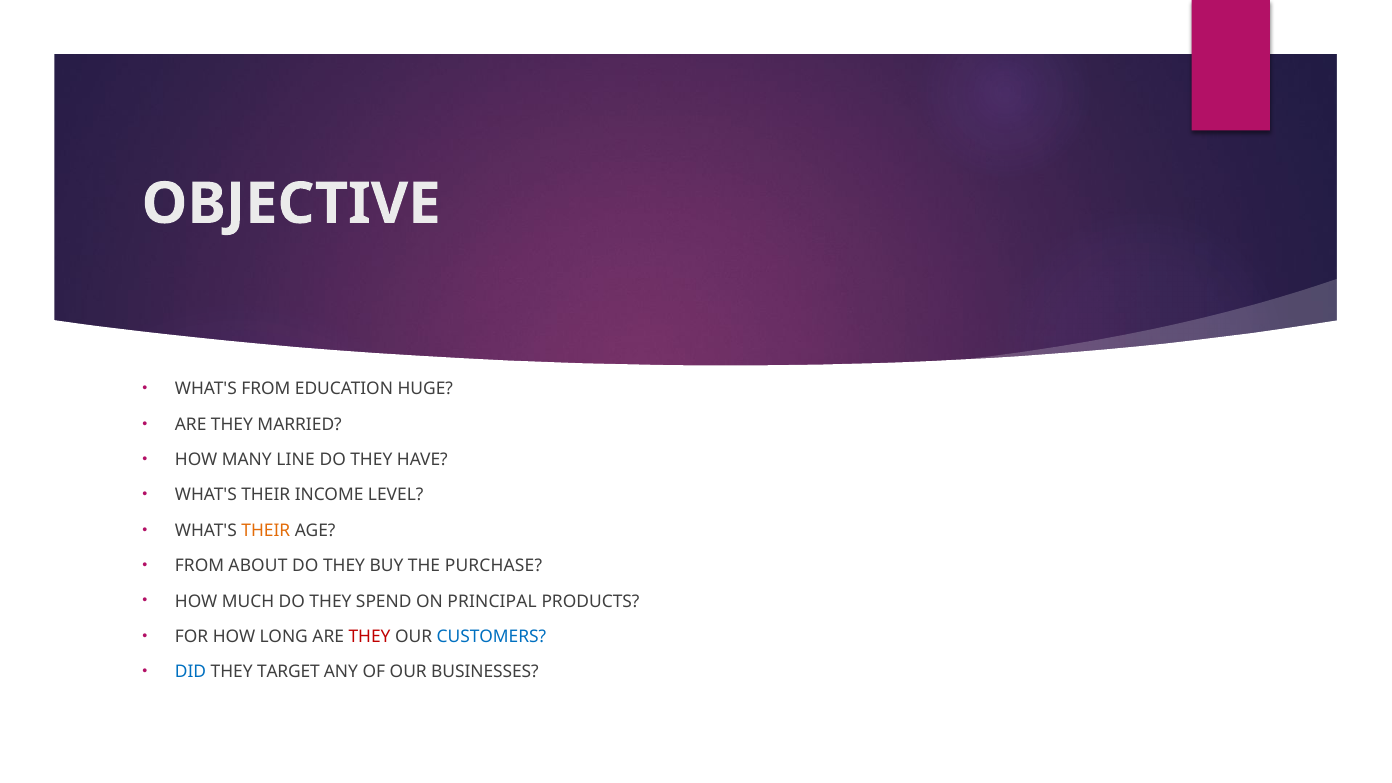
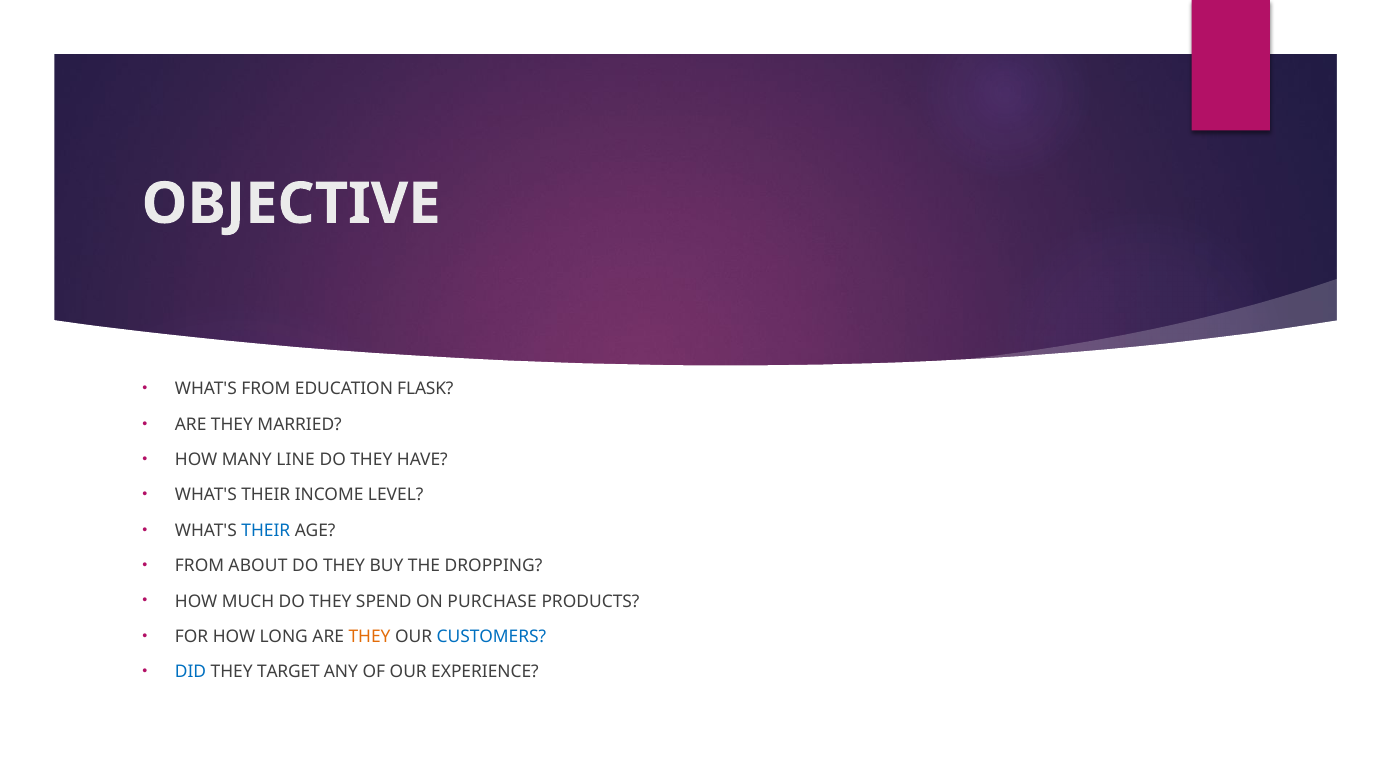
HUGE: HUGE -> FLASK (425, 389)
THEIR colour: orange -> blue (266, 531)
PURCHASE: PURCHASE -> DROPPING (494, 566)
PRINCIPAL: PRINCIPAL -> PURCHASE (492, 601)
THEY colour: red -> orange (370, 637)
BUSINESSES: BUSINESSES -> EXPERIENCE (485, 672)
